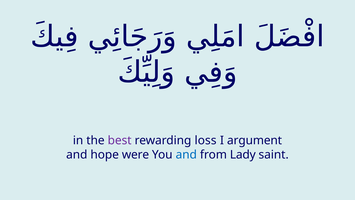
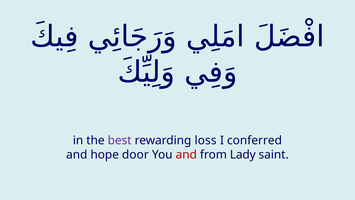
argument: argument -> conferred (254, 140)
were: were -> door (135, 154)
and colour: blue -> red (186, 154)
